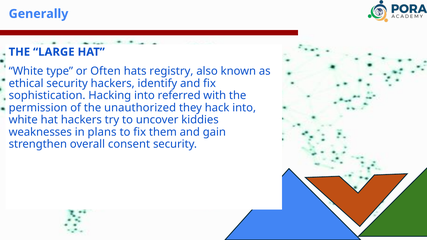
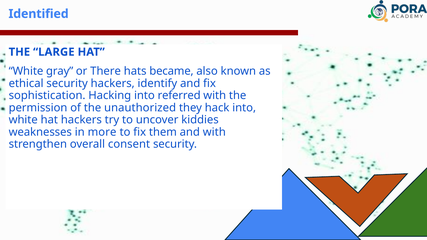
Generally: Generally -> Identified (39, 14)
type: type -> gray (60, 71)
Often: Often -> There (106, 71)
registry: registry -> became (171, 71)
plans: plans -> more (102, 132)
and gain: gain -> with (214, 132)
